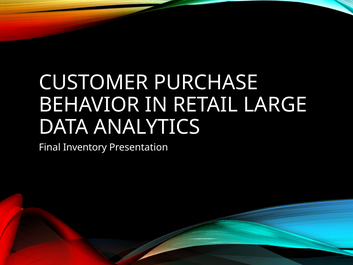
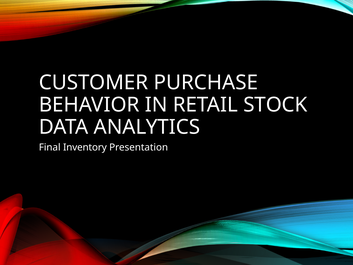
LARGE: LARGE -> STOCK (275, 105)
